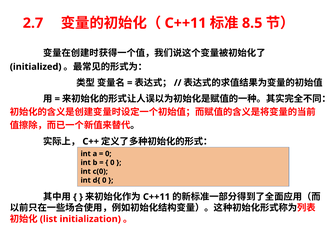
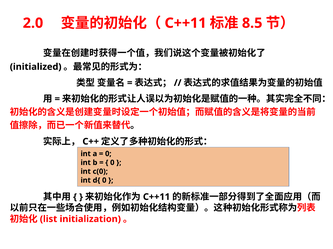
2.7: 2.7 -> 2.0 (33, 23)
